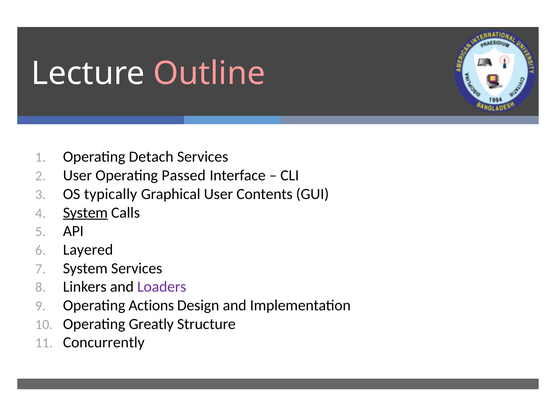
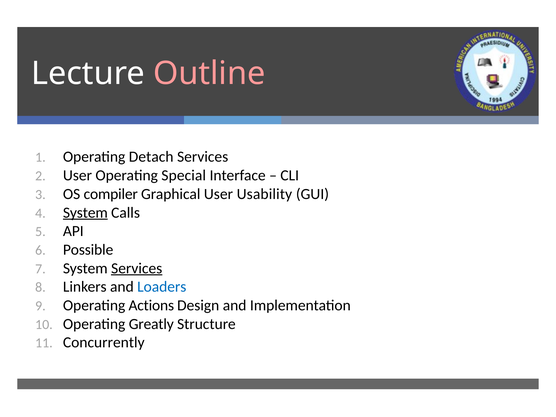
Passed: Passed -> Special (184, 175)
typically: typically -> compiler (111, 194)
Contents: Contents -> Usability (264, 194)
Layered: Layered -> Possible (88, 250)
Services underline: none -> present (137, 268)
Loaders colour: purple -> blue (162, 287)
